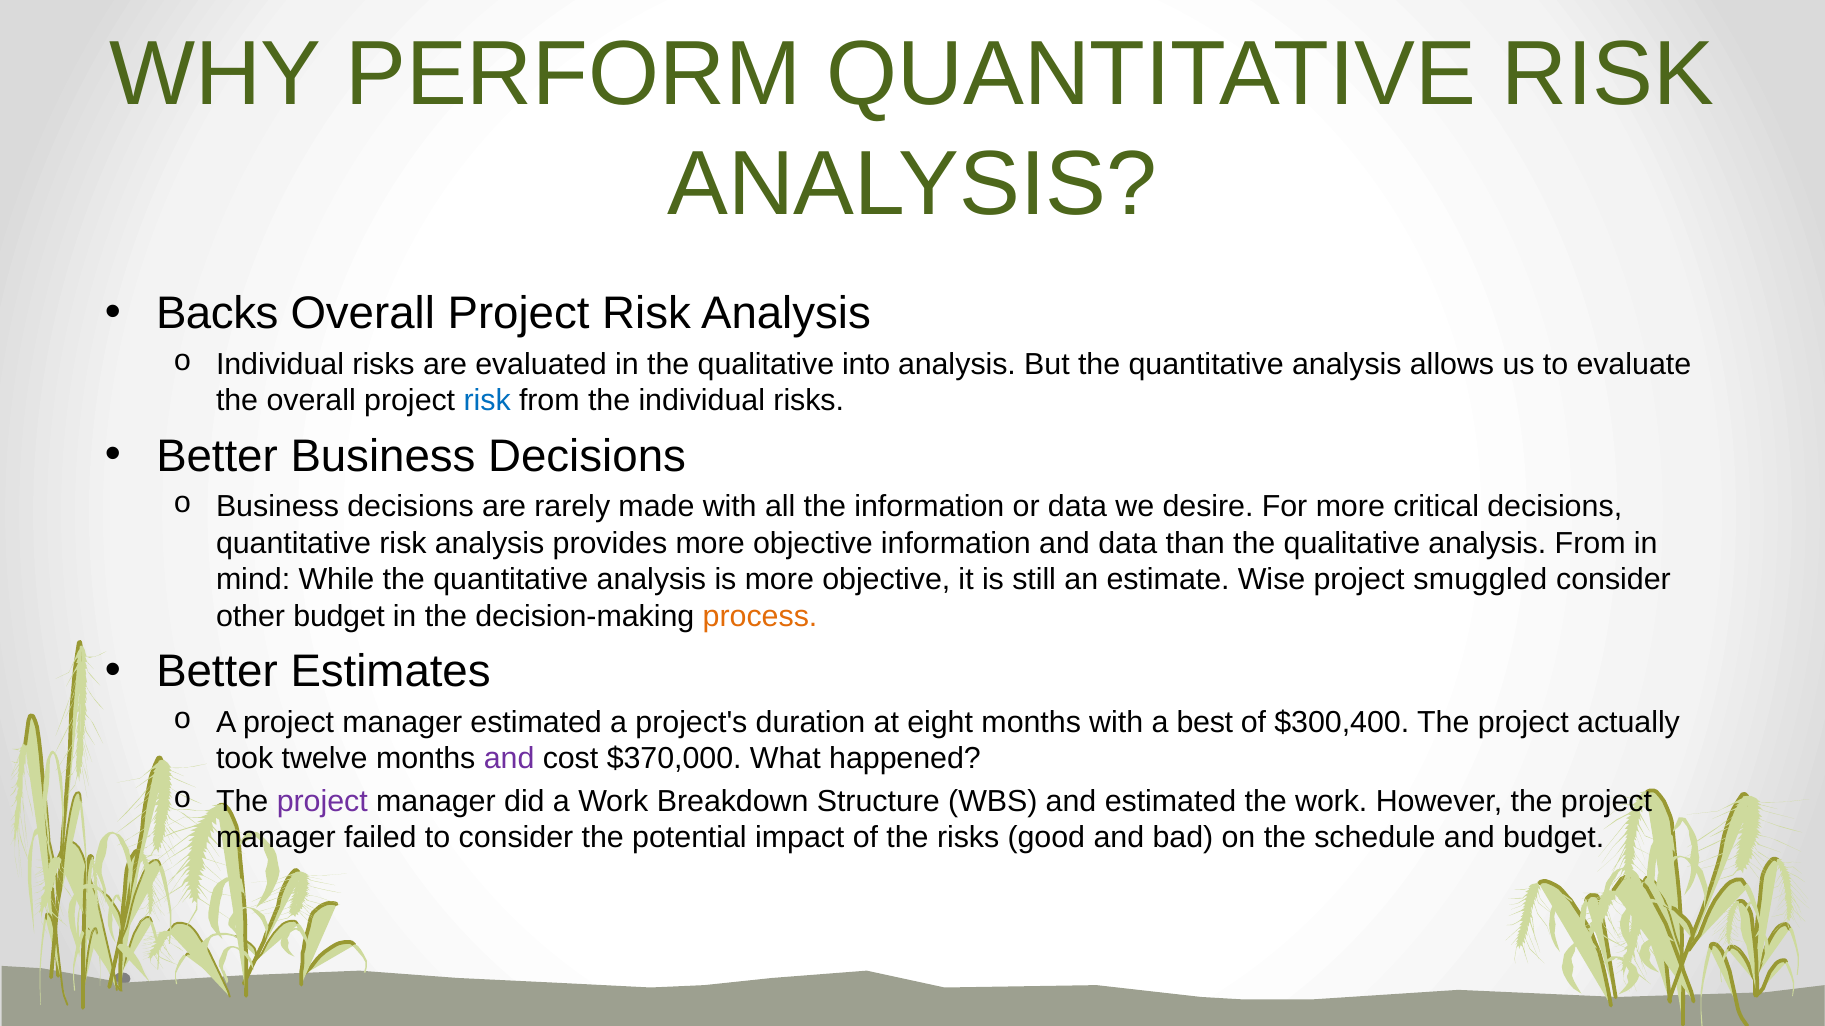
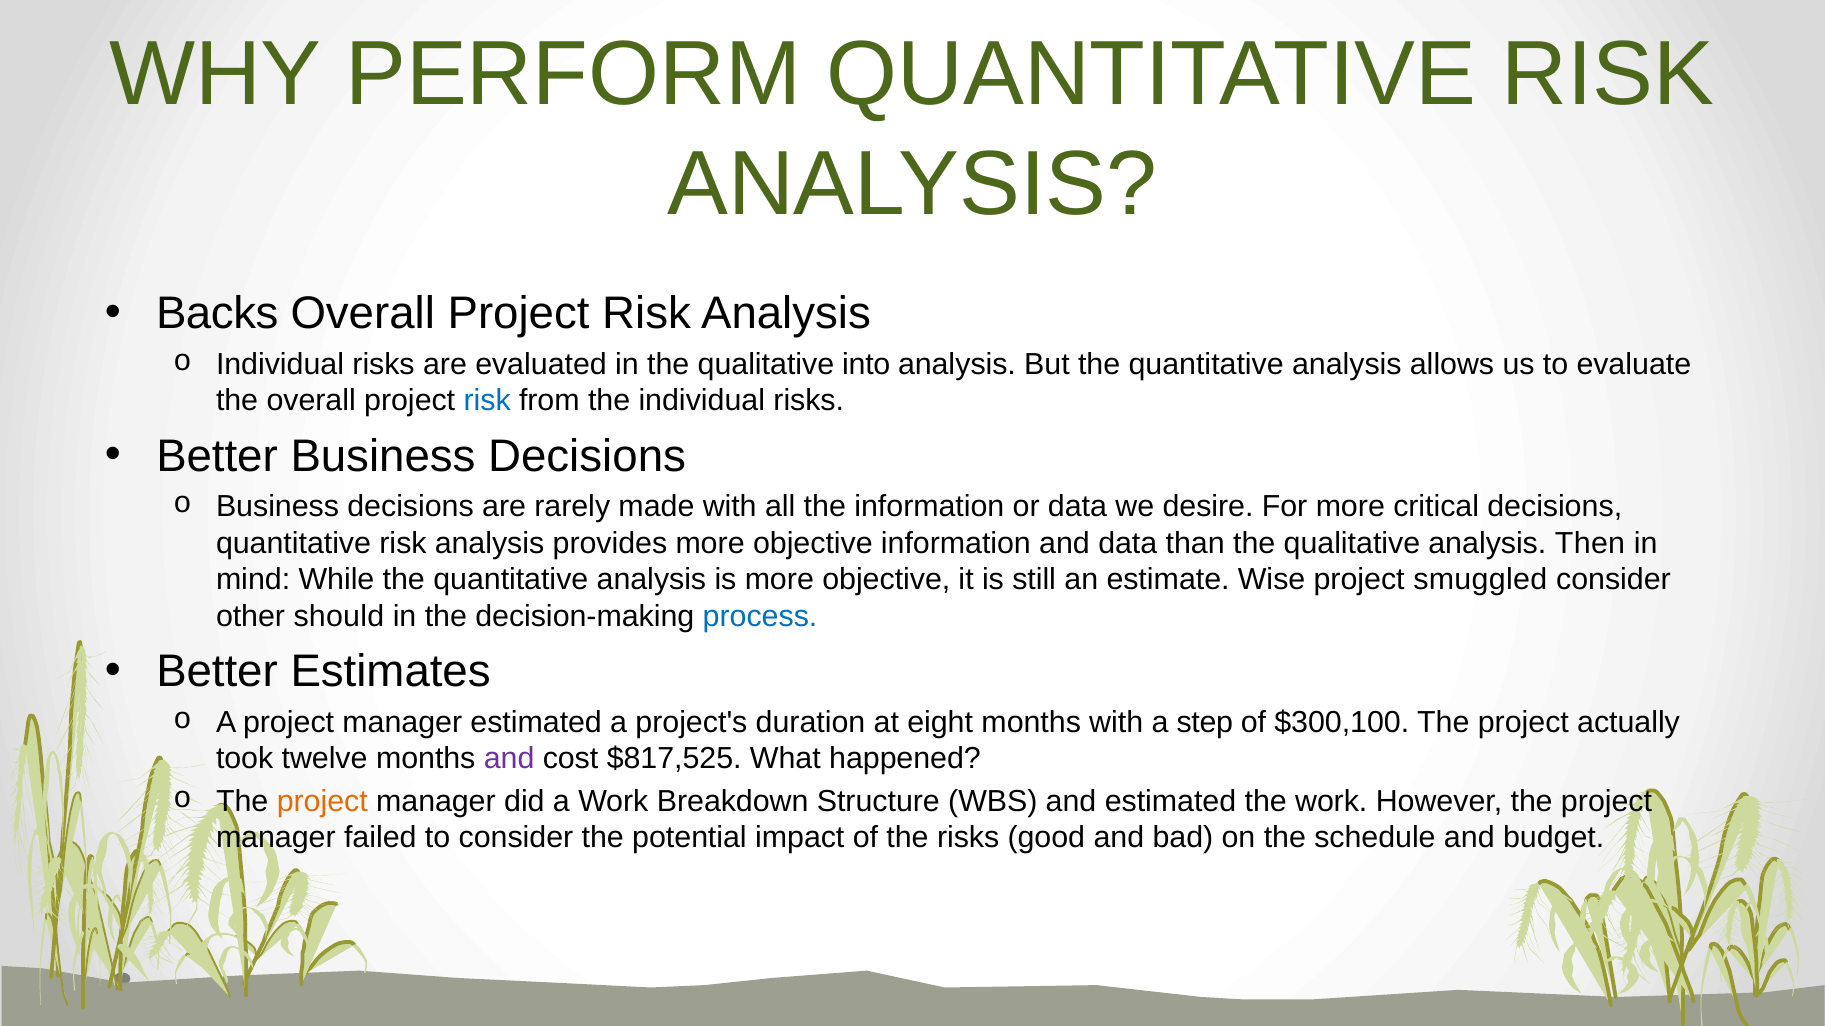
analysis From: From -> Then (1590, 544)
other budget: budget -> should (339, 616)
process colour: orange -> blue (760, 616)
best: best -> step (1205, 723)
$300,400: $300,400 -> $300,100 (1342, 723)
$370,000: $370,000 -> $817,525 (674, 759)
project colour: purple -> orange (322, 802)
